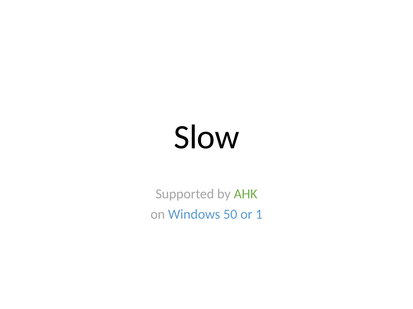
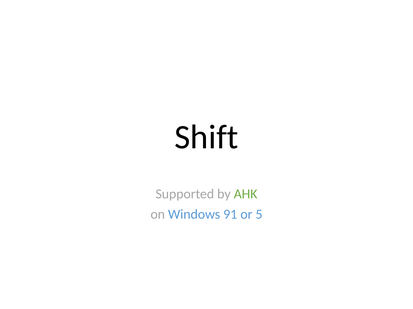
Slow: Slow -> Shift (206, 138)
50: 50 -> 91 (230, 215)
1: 1 -> 5 (259, 215)
